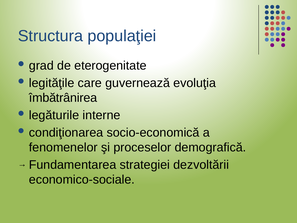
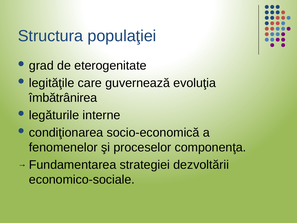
demografică: demografică -> componenţa (210, 147)
